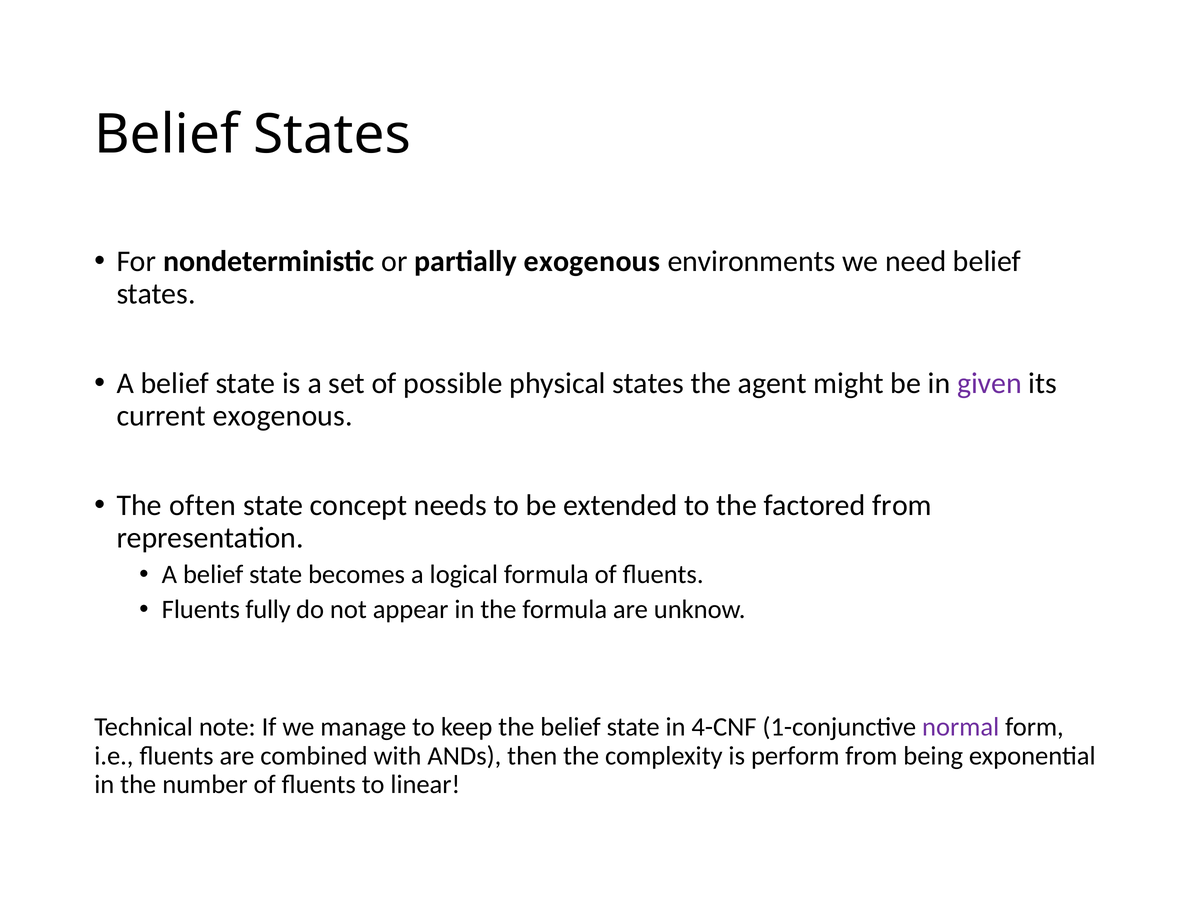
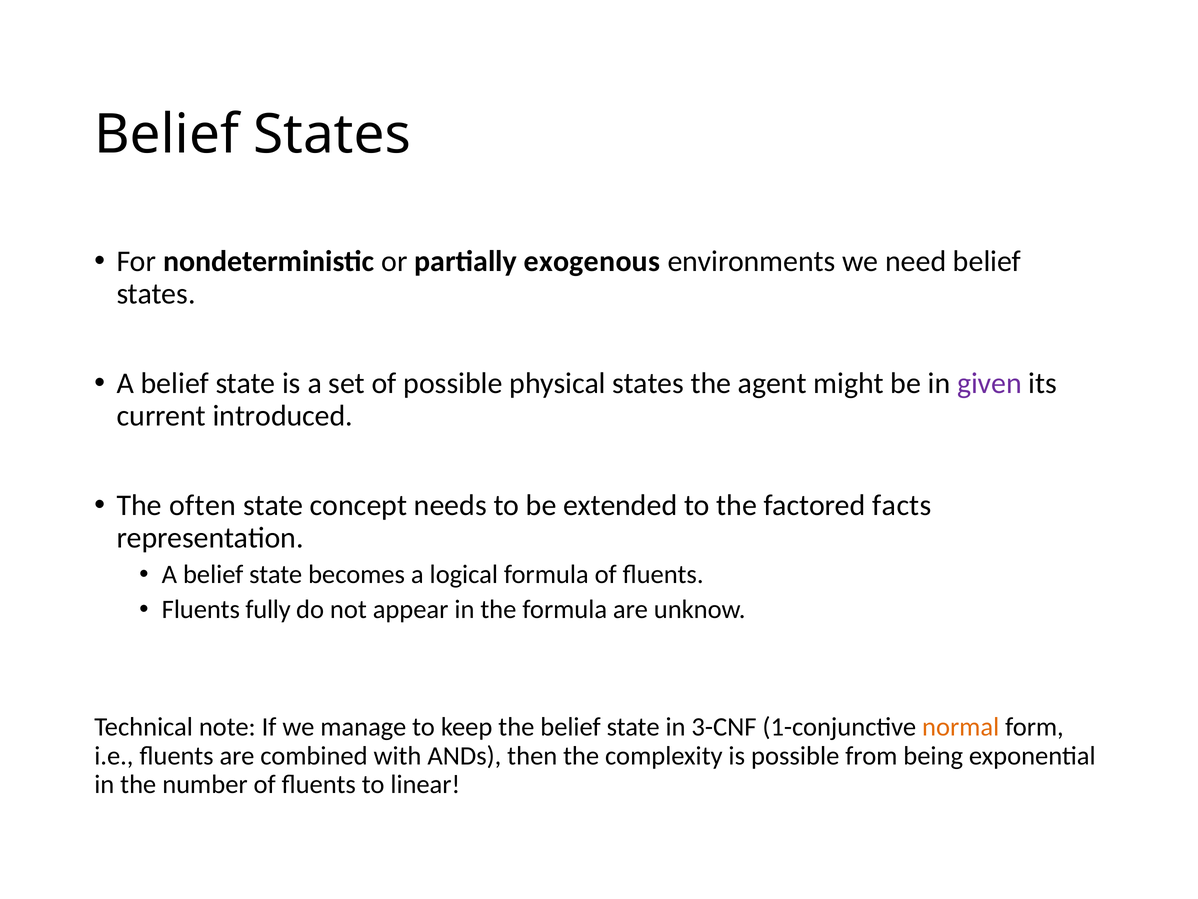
current exogenous: exogenous -> introduced (283, 416)
factored from: from -> facts (902, 505)
4-CNF: 4-CNF -> 3-CNF (724, 727)
normal colour: purple -> orange (961, 727)
is perform: perform -> possible (795, 755)
